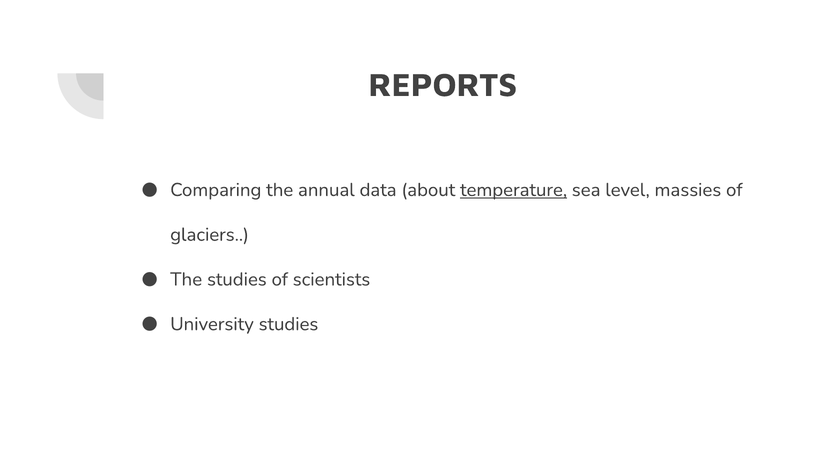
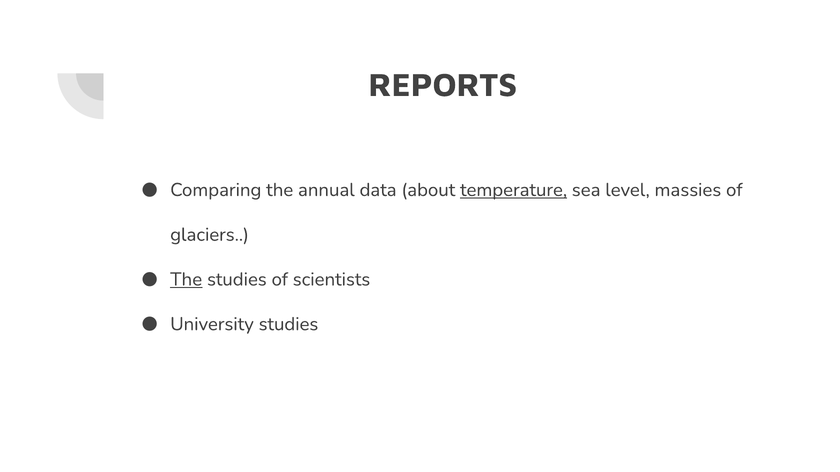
The underline: none -> present (186, 280)
